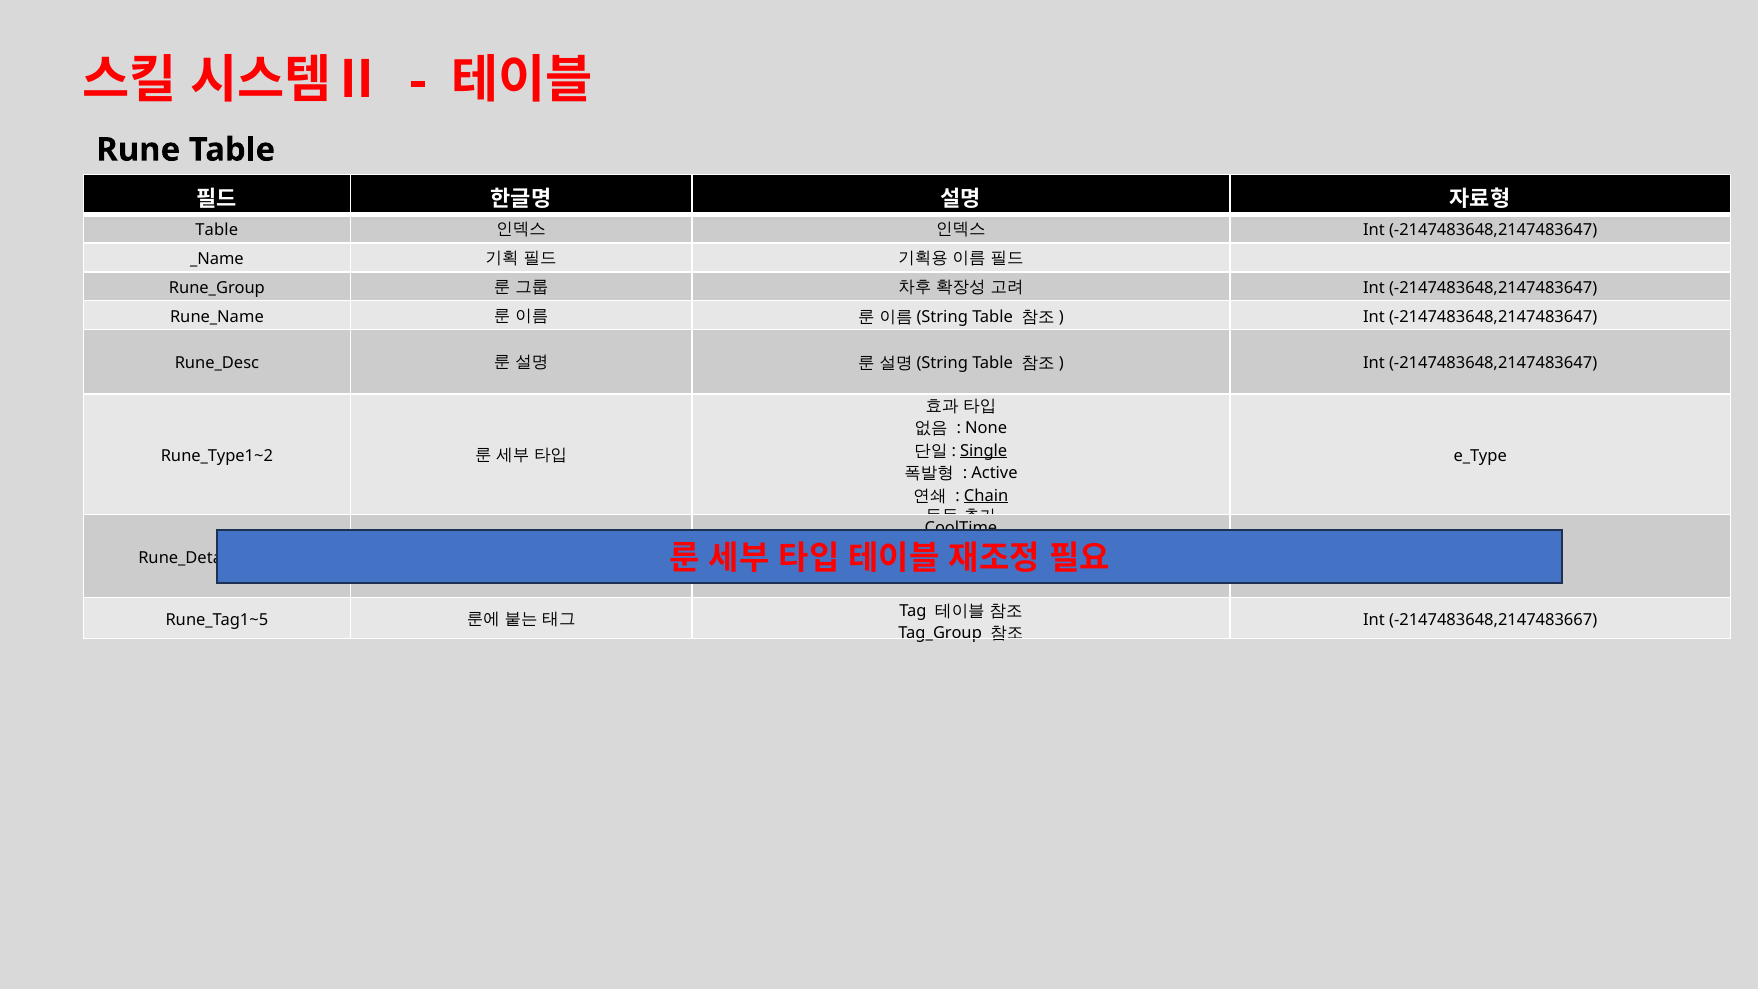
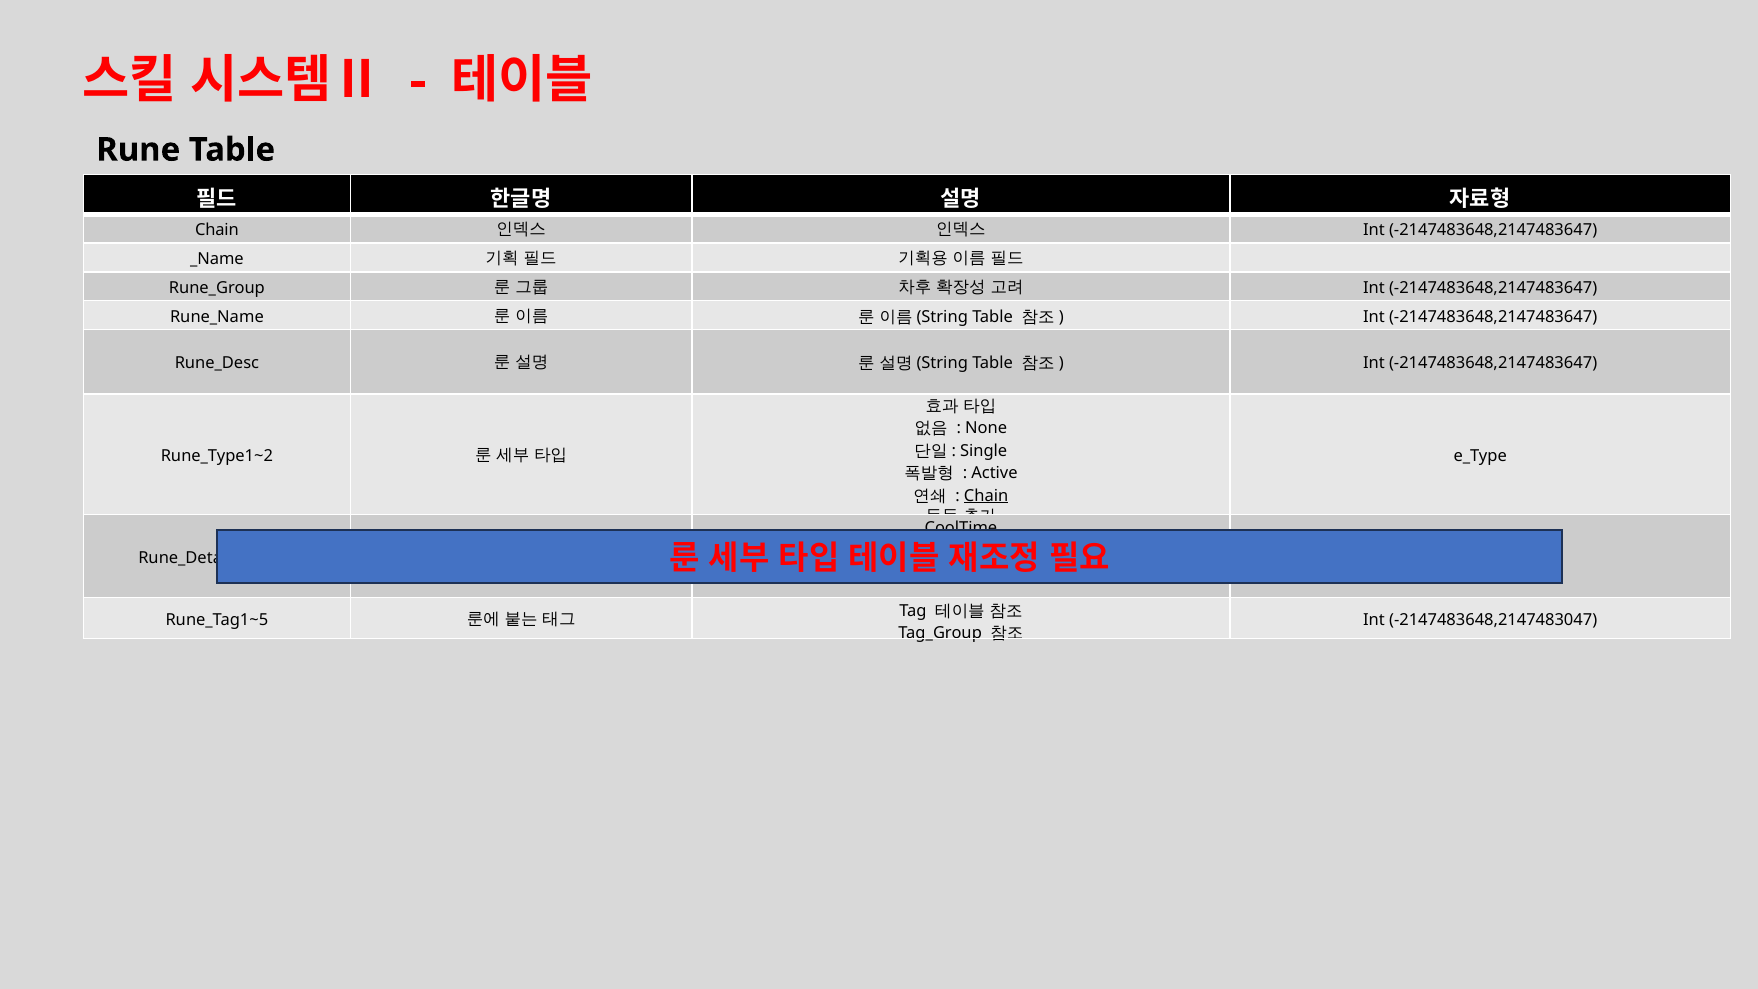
Table: Table -> Chain (217, 230)
Single underline: present -> none (984, 451)
-2147483648,2147483667: -2147483648,2147483667 -> -2147483648,2147483047 (1493, 620)
